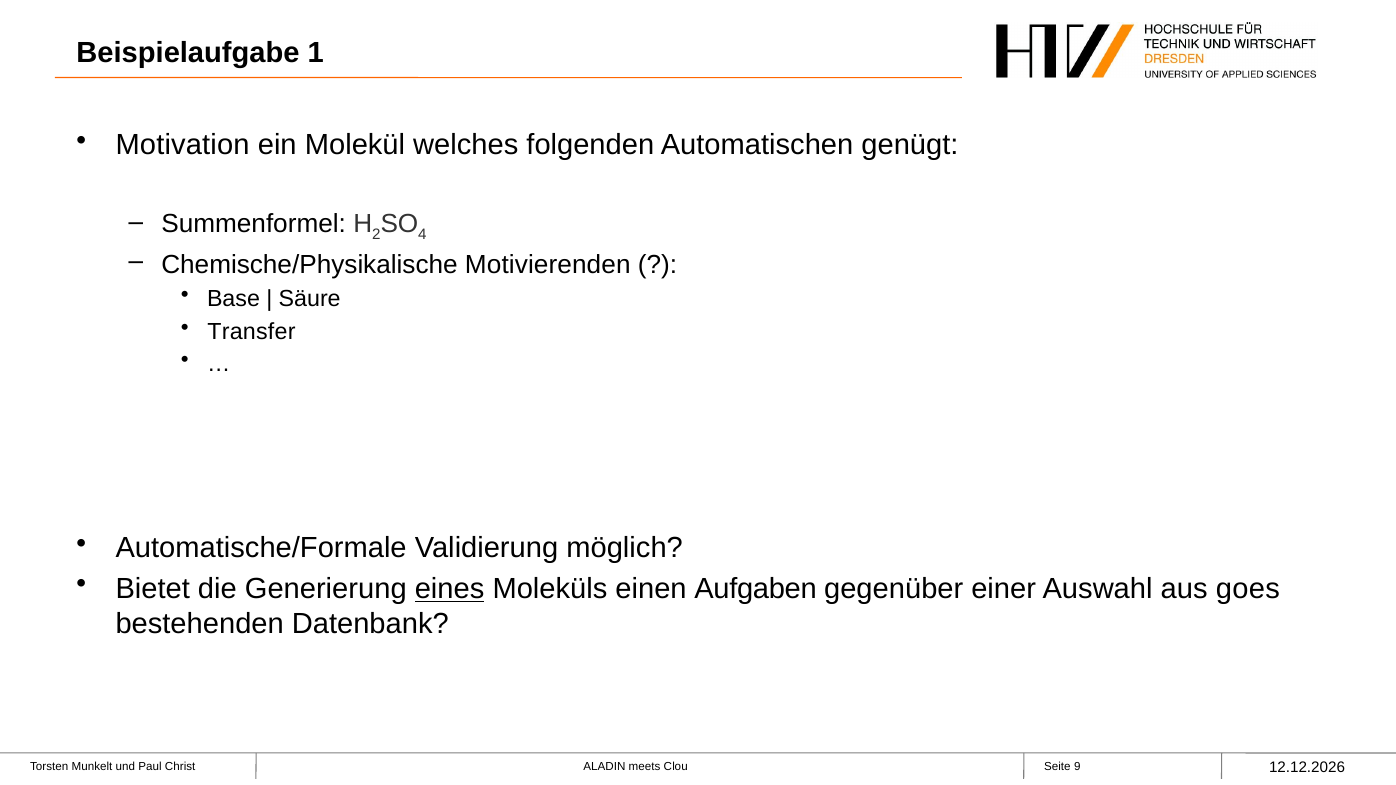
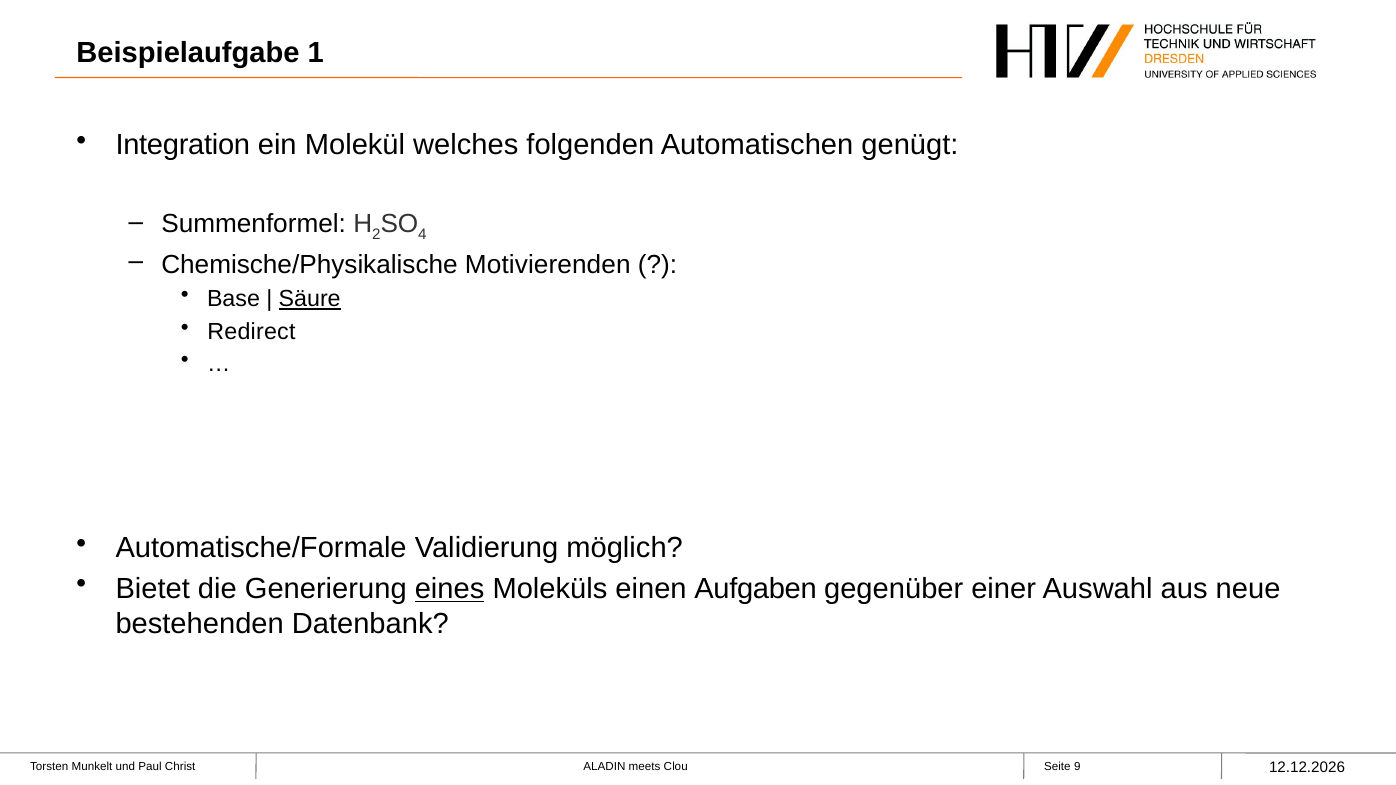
Motivation: Motivation -> Integration (183, 145)
Säure underline: none -> present (310, 299)
Transfer: Transfer -> Redirect (251, 332)
goes: goes -> neue (1248, 589)
